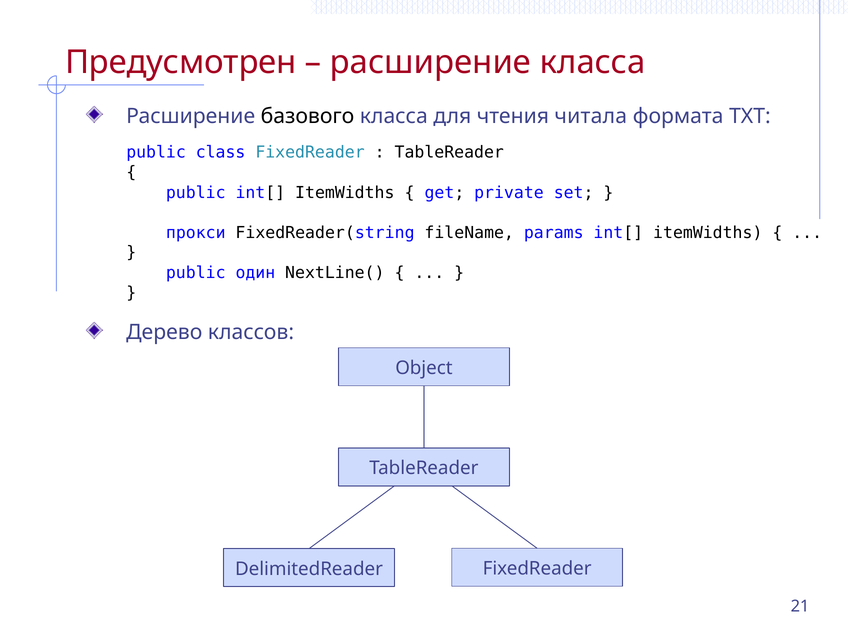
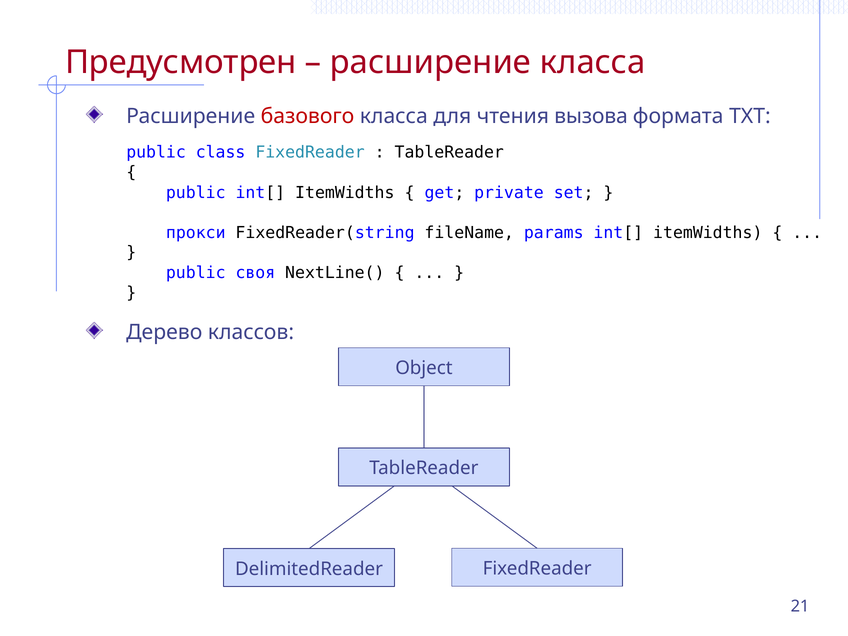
базового colour: black -> red (308, 116)
читала: читала -> вызова (591, 116)
один: один -> своя (255, 273)
